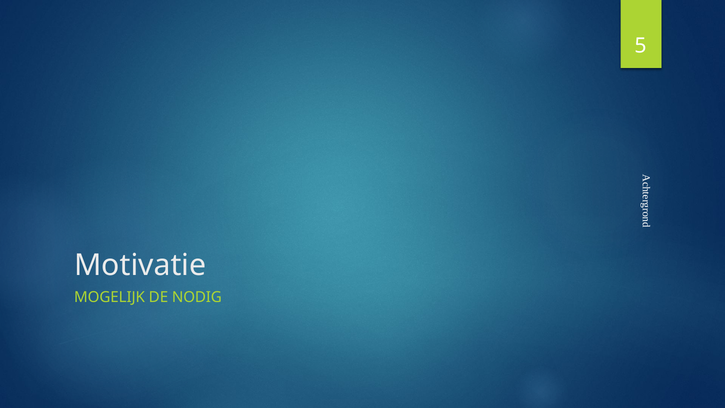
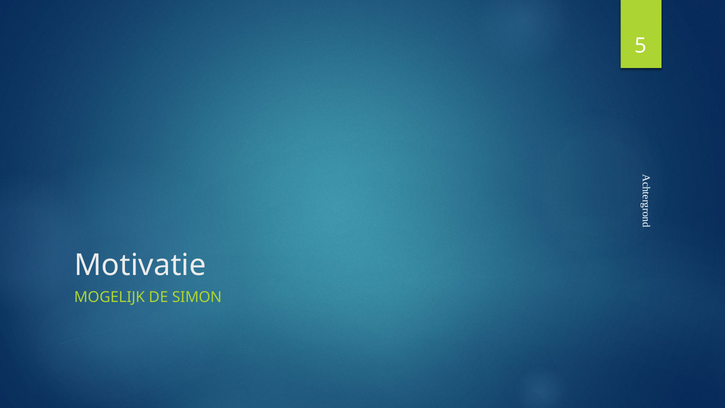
NODIG: NODIG -> SIMON (197, 297)
